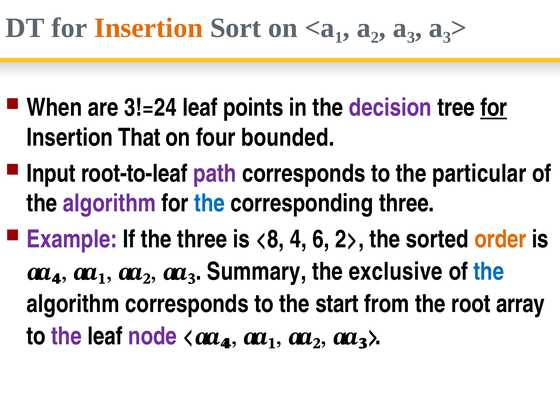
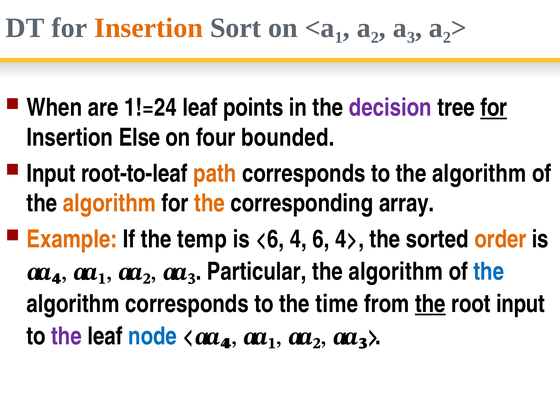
3: 3 -> 2 (447, 37)
3!=24: 3!=24 -> 1!=24 (150, 108)
That: That -> Else (139, 138)
path colour: purple -> orange (215, 173)
to the particular: particular -> algorithm (479, 173)
algorithm colour: purple -> orange (109, 203)
the colour: blue -> orange (210, 203)
corresponding three: three -> array (407, 203)
Example colour: purple -> orange (72, 239)
the three: three -> temp (202, 239)
<8: <8 -> <6 (270, 239)
2>: 2> -> 4> (350, 239)
Summary: Summary -> Particular (257, 272)
exclusive: exclusive -> algorithm (396, 272)
start: start -> time (337, 304)
the underline: none -> present (430, 304)
root array: array -> input (520, 304)
node colour: purple -> blue (153, 336)
